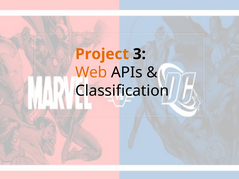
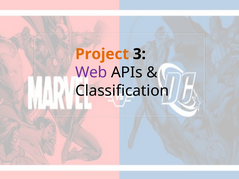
Web colour: orange -> purple (91, 72)
